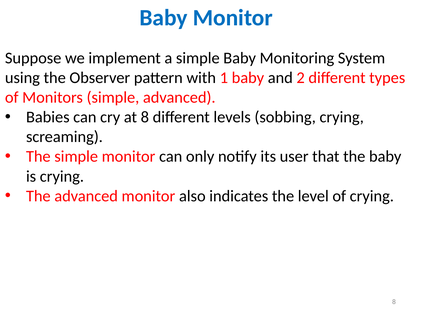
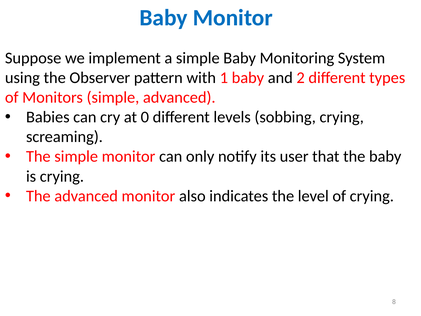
at 8: 8 -> 0 (145, 117)
